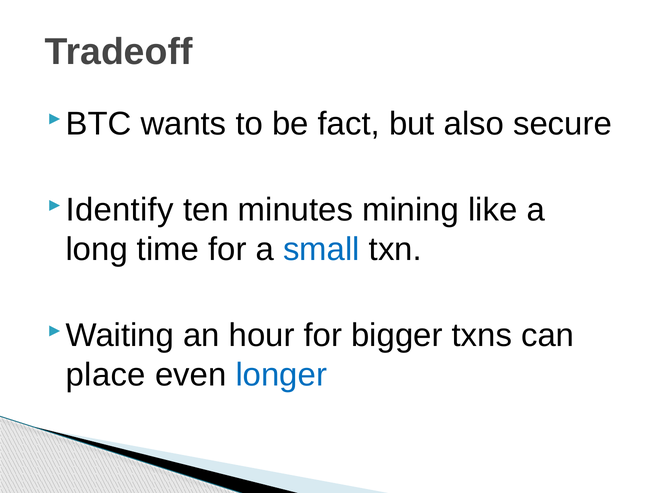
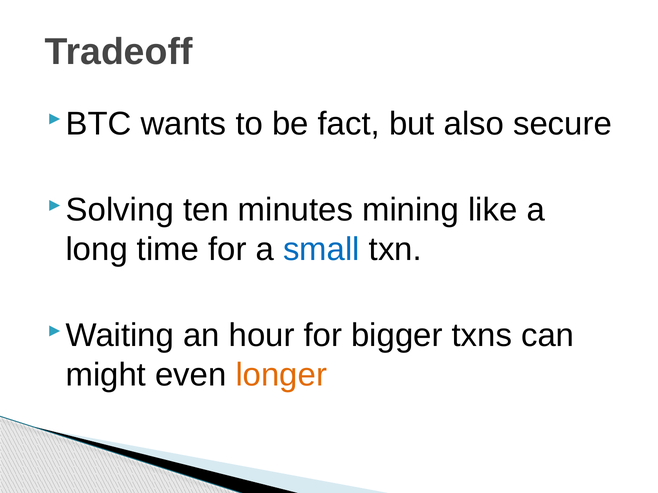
Identify: Identify -> Solving (120, 210)
place: place -> might (106, 375)
longer colour: blue -> orange (281, 375)
